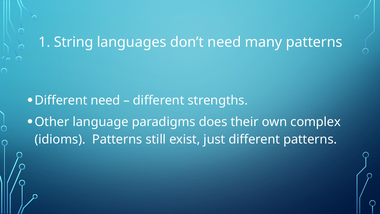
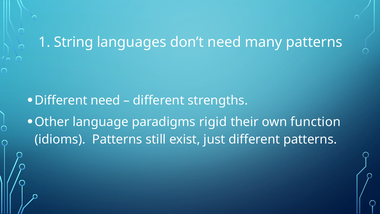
does: does -> rigid (213, 122)
complex: complex -> function (316, 122)
